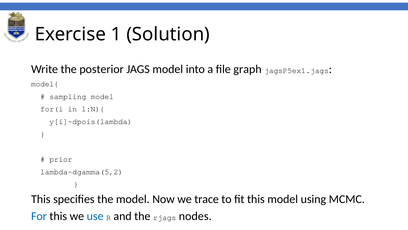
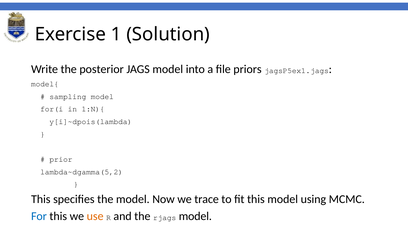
graph: graph -> priors (248, 69)
use colour: blue -> orange (95, 216)
rjags nodes: nodes -> model (195, 216)
